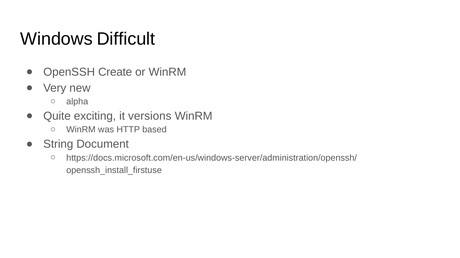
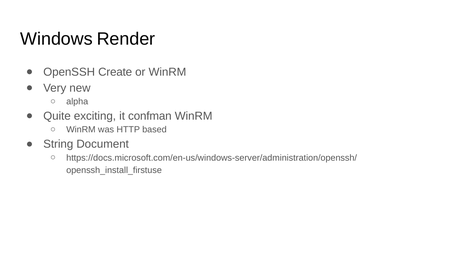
Difficult: Difficult -> Render (126, 39)
versions: versions -> confman (150, 116)
